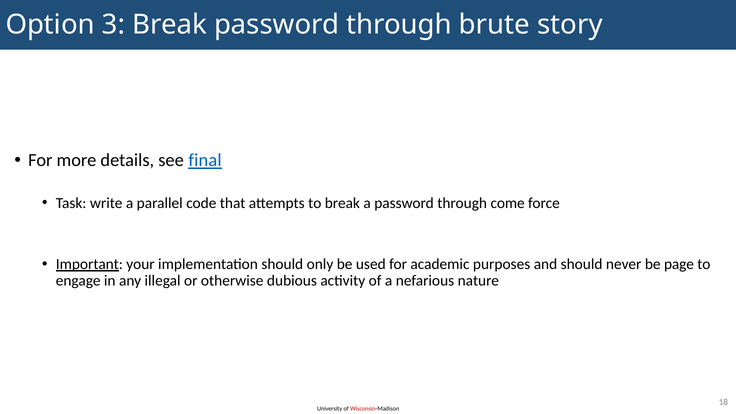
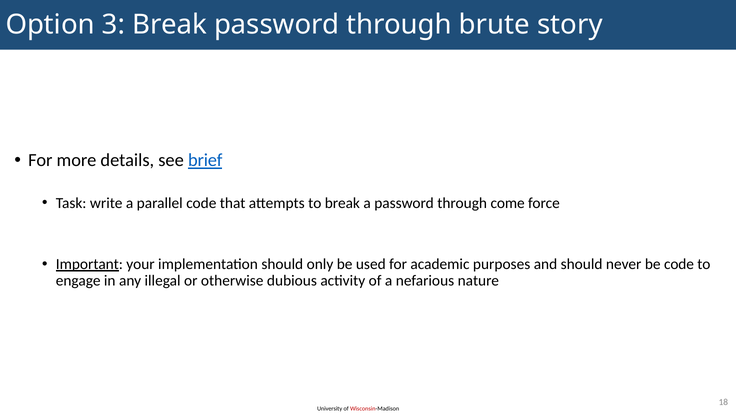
final: final -> brief (205, 160)
be page: page -> code (679, 264)
